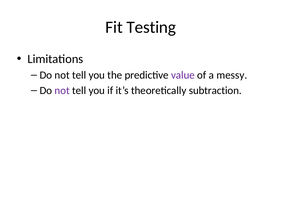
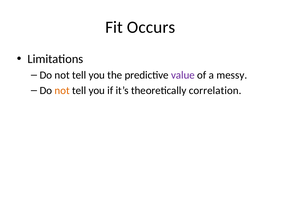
Testing: Testing -> Occurs (151, 27)
not colour: purple -> orange (62, 90)
subtraction: subtraction -> correlation (215, 90)
